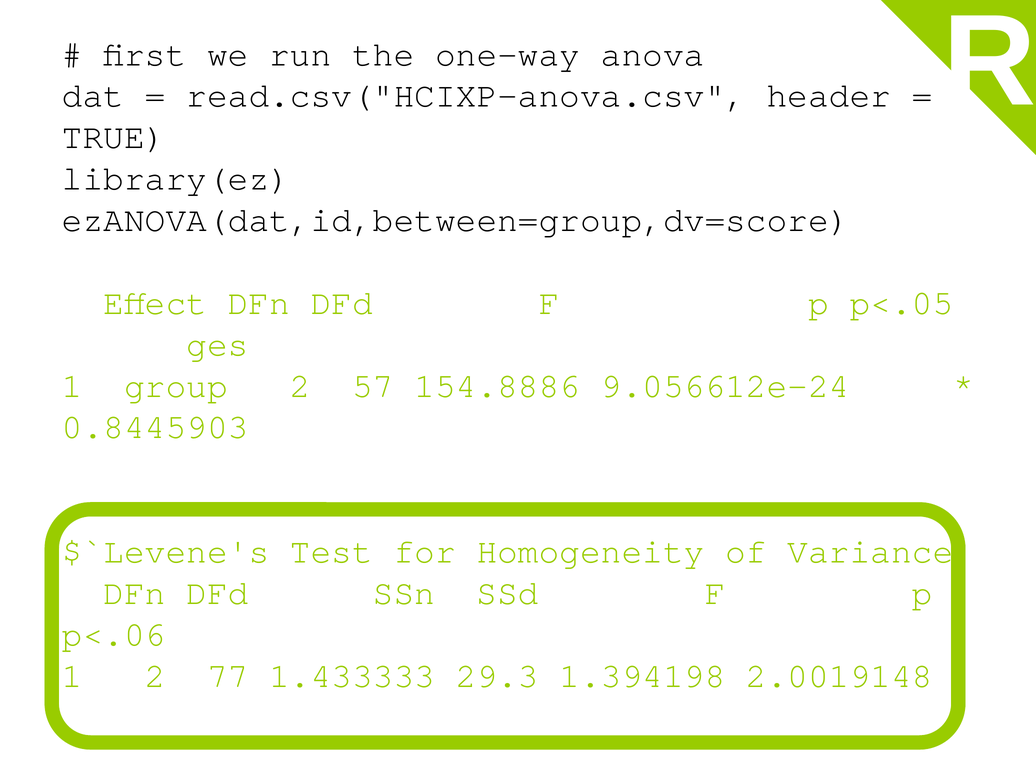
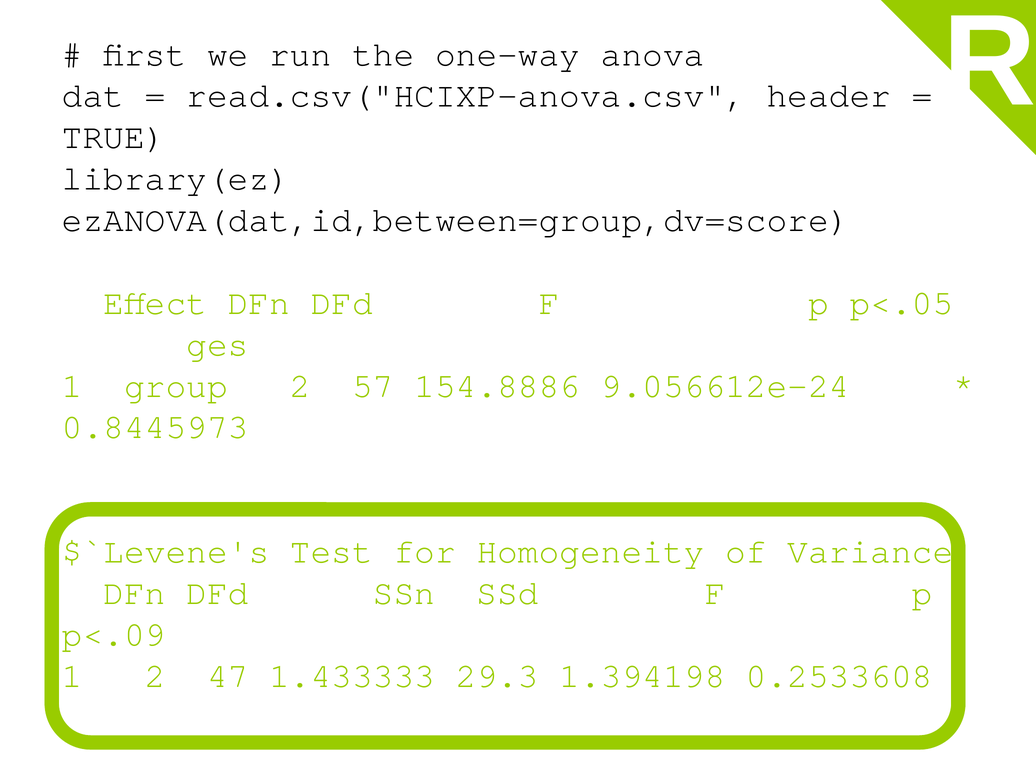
0.8445903: 0.8445903 -> 0.8445973 (155, 427)
p<.06: p<.06 -> p<.09 (114, 634)
77: 77 -> 47 (228, 676)
2.0019148: 2.0019148 -> 0.2533608 (839, 676)
